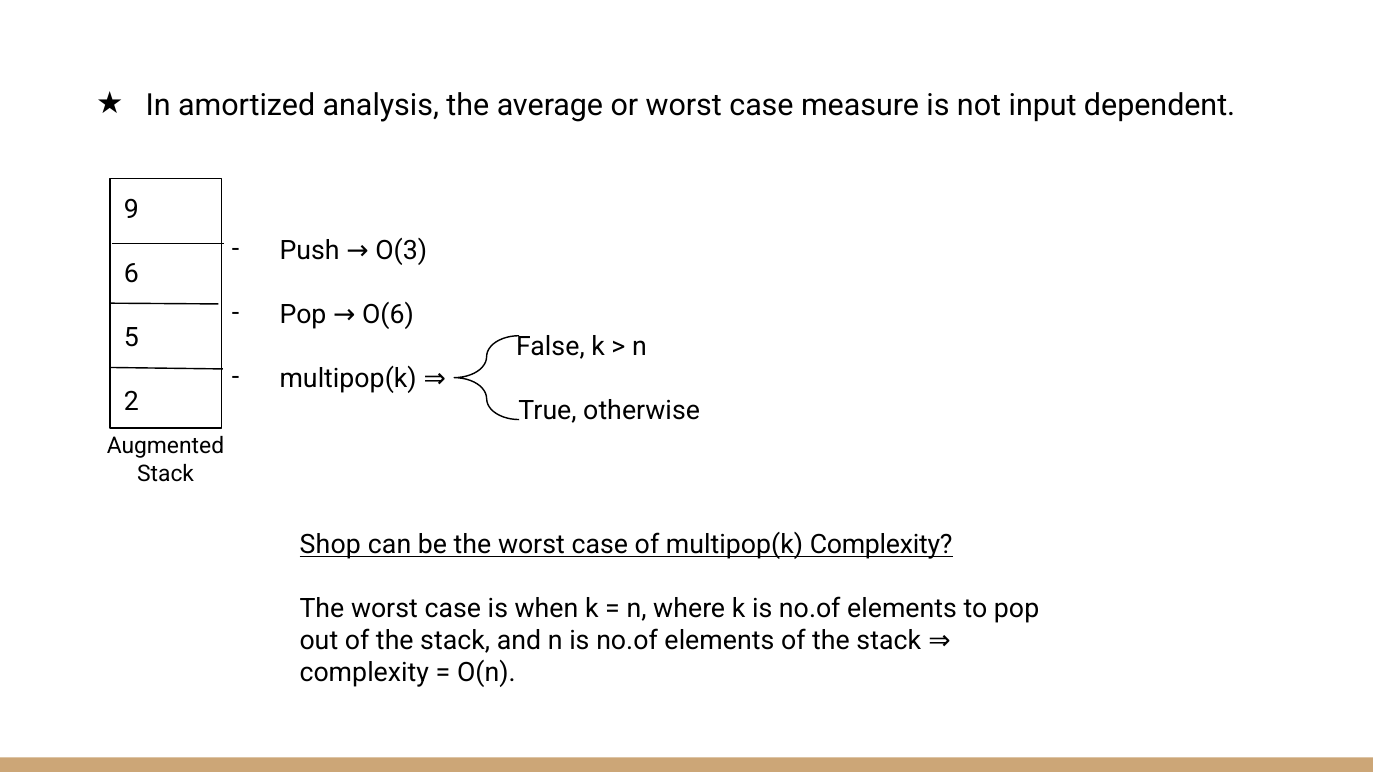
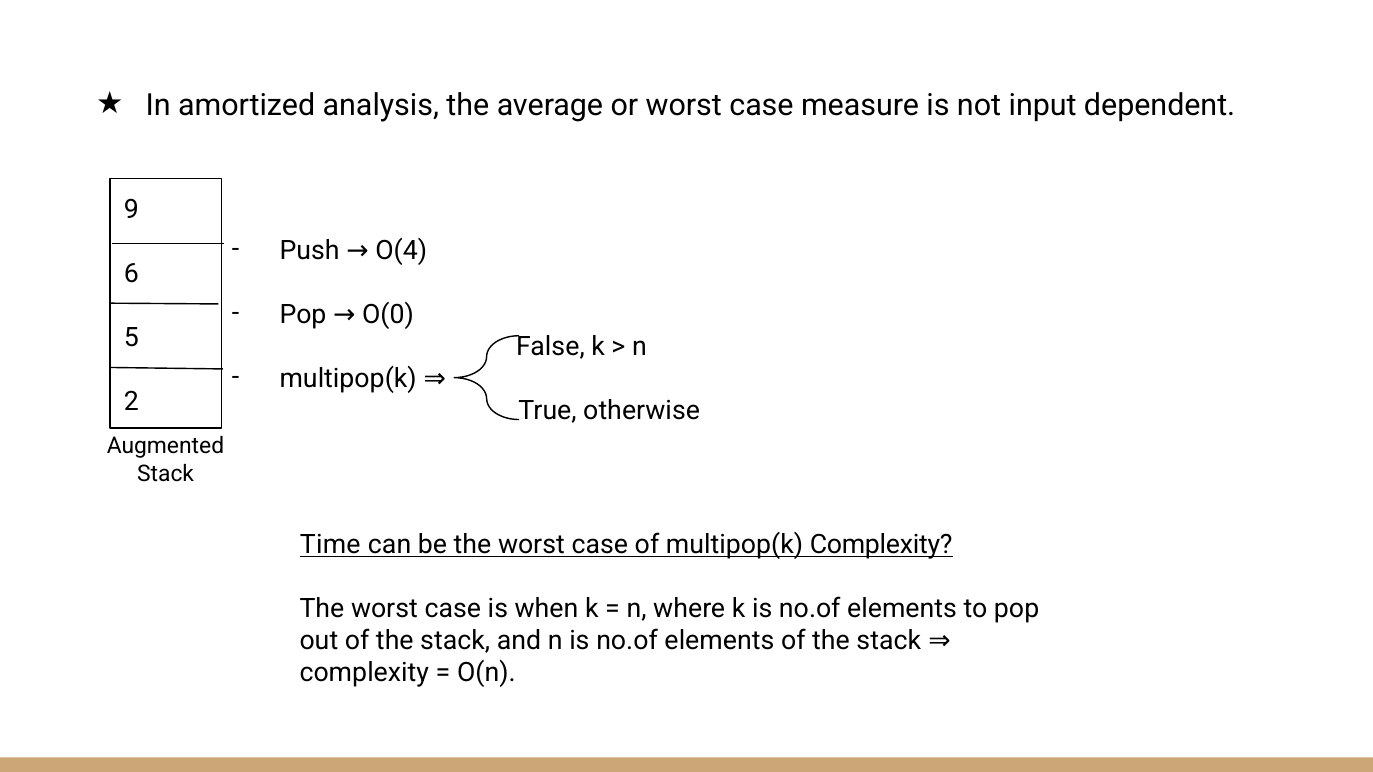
O(3: O(3 -> O(4 (401, 250)
O(6: O(6 -> O(0 (388, 314)
Shop: Shop -> Time (330, 545)
